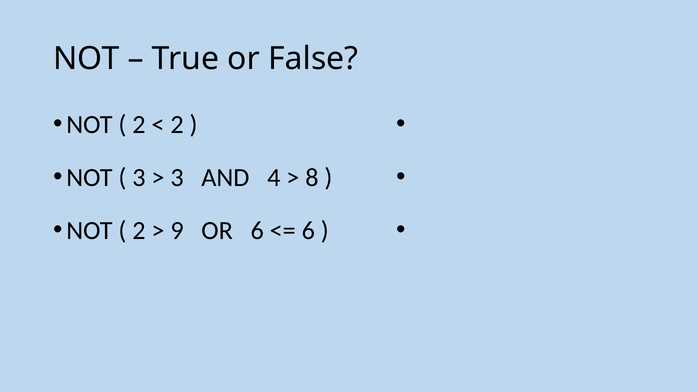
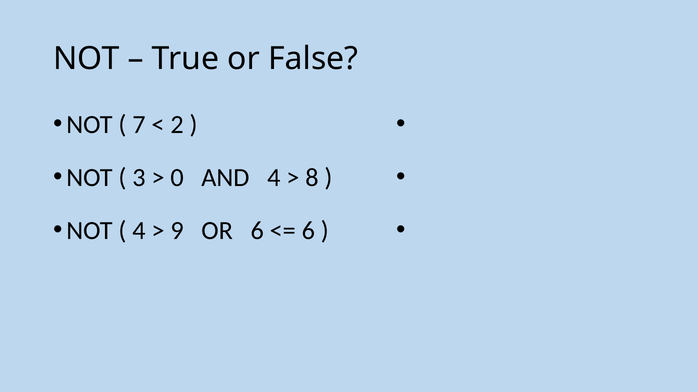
2: 2 -> 7 (139, 125)
3: 3 -> 0 (177, 178)
2: 2 -> 4 (139, 231)
